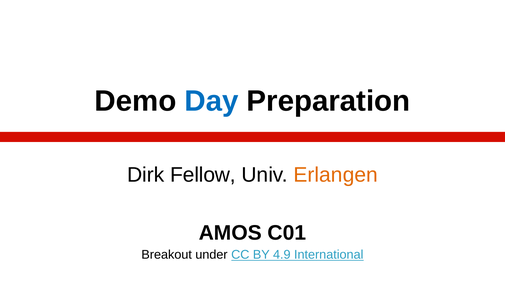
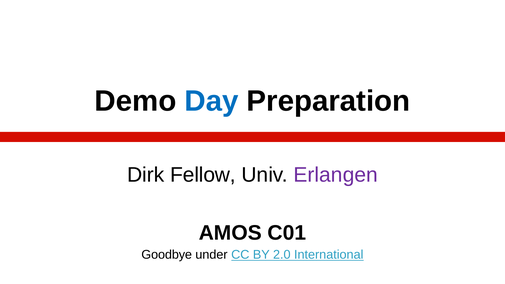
Erlangen colour: orange -> purple (336, 175)
Breakout: Breakout -> Goodbye (167, 255)
4.9: 4.9 -> 2.0 (282, 255)
